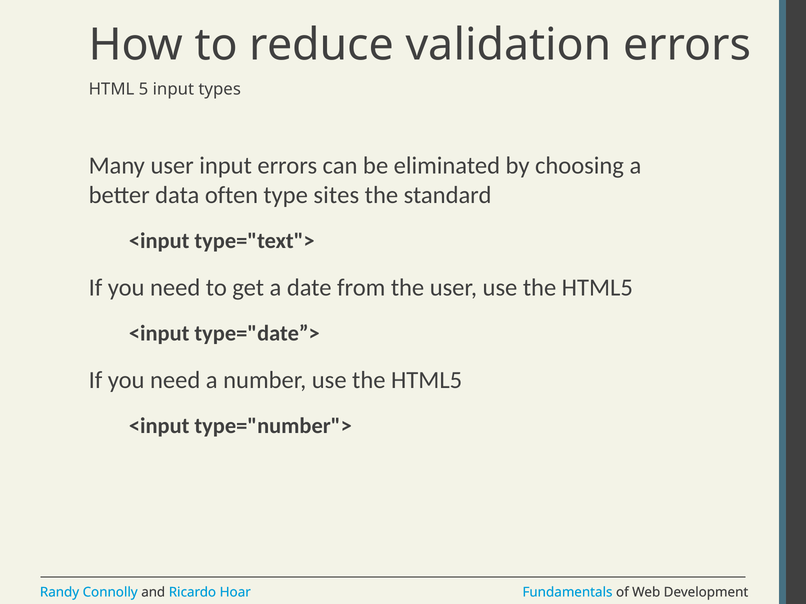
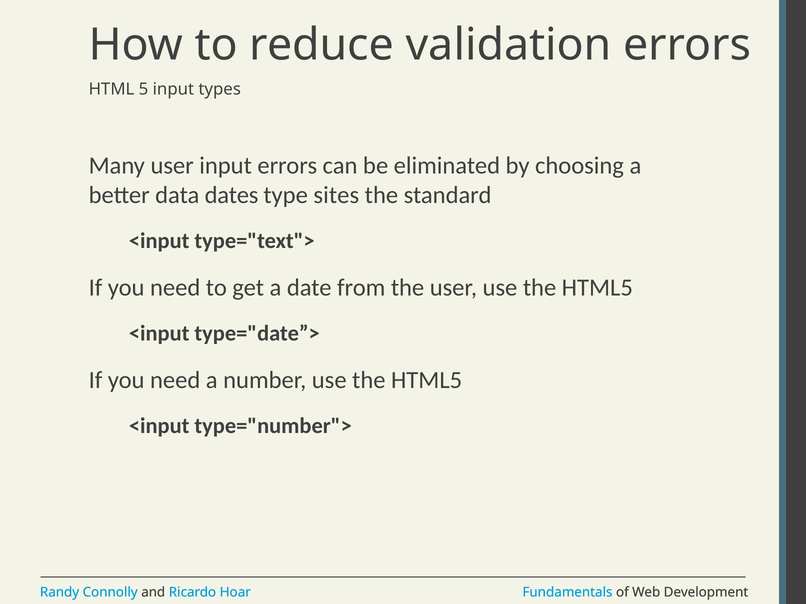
often: often -> dates (232, 195)
